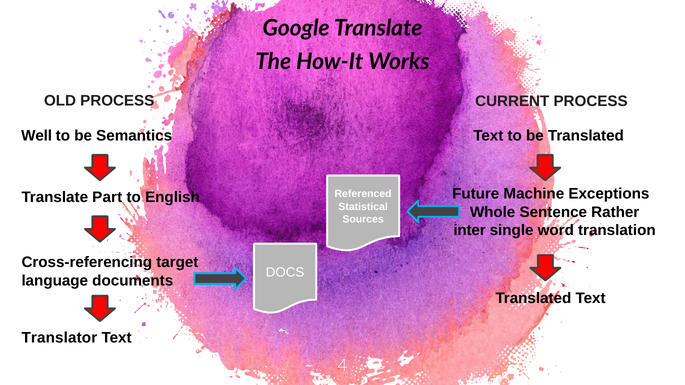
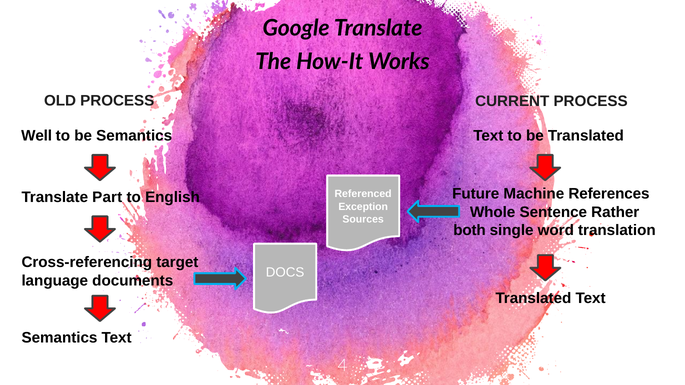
Exceptions: Exceptions -> References (609, 194)
Statistical: Statistical -> Exception (363, 207)
inter: inter -> both (470, 231)
Translator: Translator -> Semantics (59, 338)
